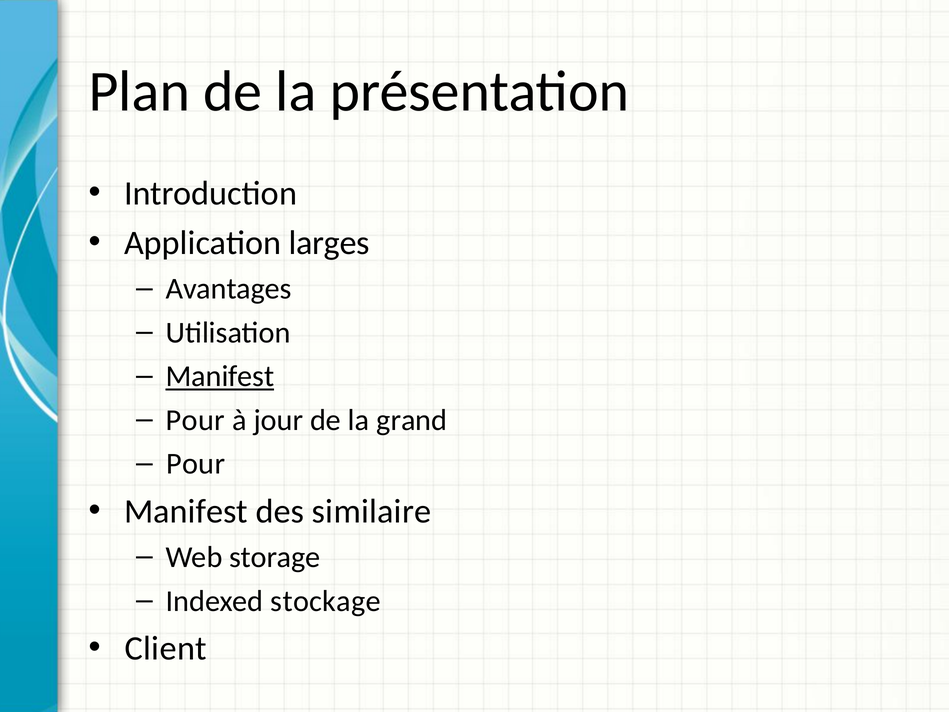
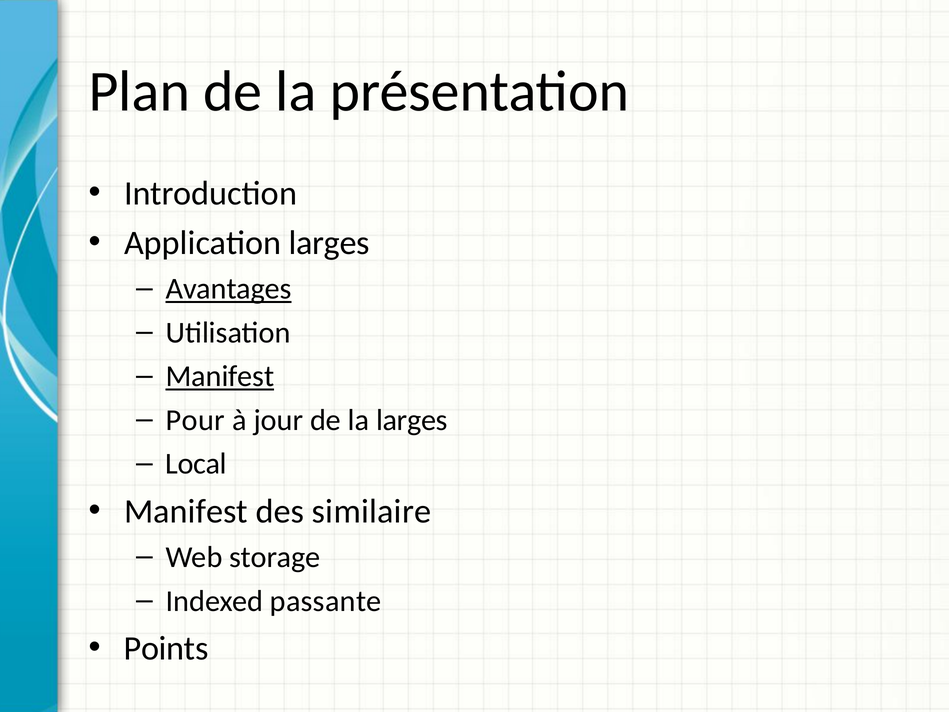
Avantages underline: none -> present (229, 289)
la grand: grand -> larges (412, 420)
Pour: Pour -> Local (196, 464)
stockage: stockage -> passante (326, 601)
Client: Client -> Points (166, 648)
